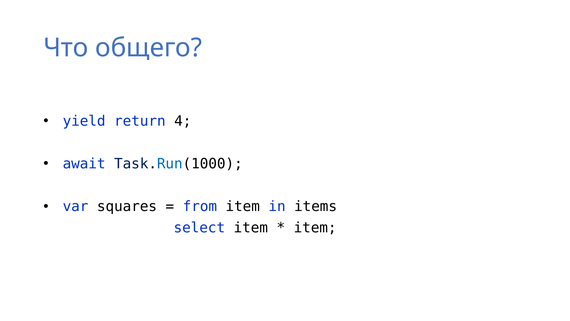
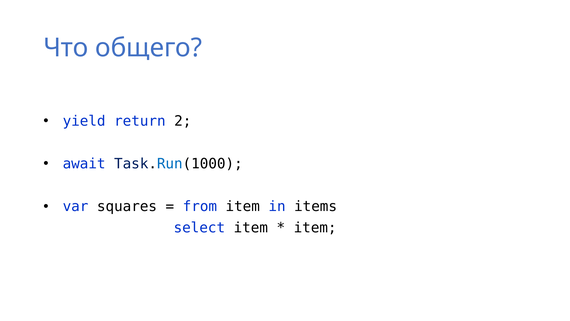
4: 4 -> 2 (183, 121)
